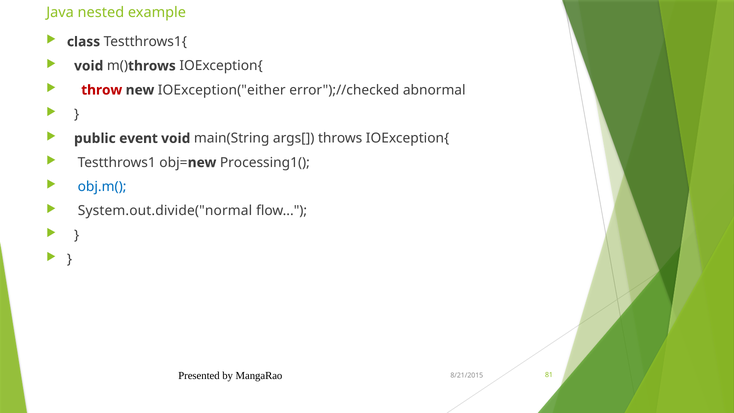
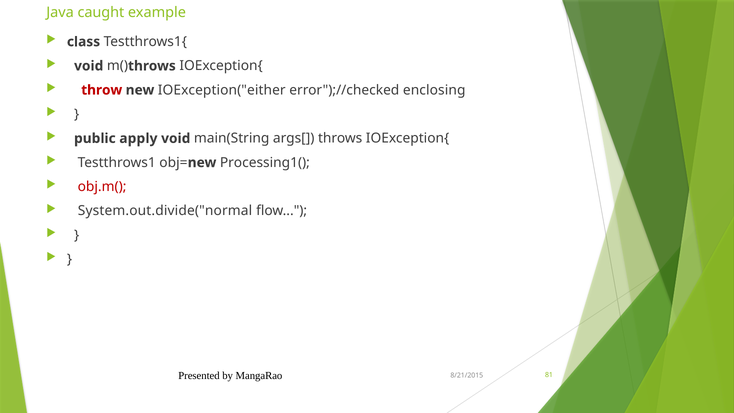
nested: nested -> caught (101, 12)
abnormal: abnormal -> enclosing (434, 90)
event: event -> apply (138, 138)
obj.m( colour: blue -> red (102, 187)
